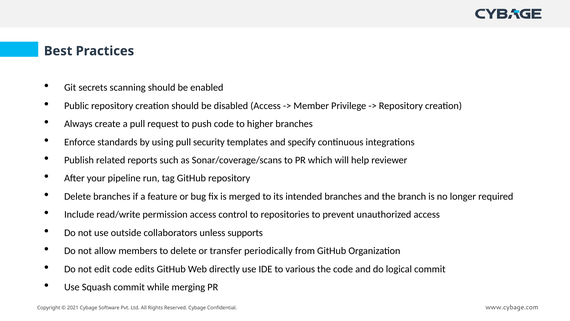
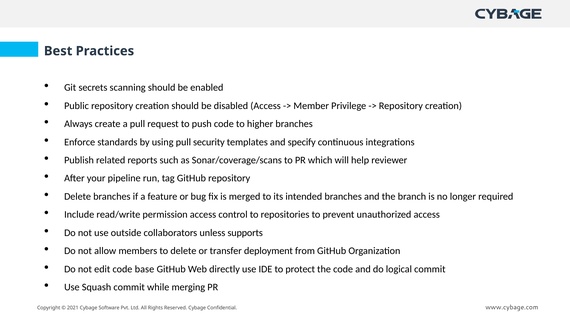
periodically: periodically -> deployment (268, 251)
edits: edits -> base (144, 269)
various: various -> protect (300, 269)
